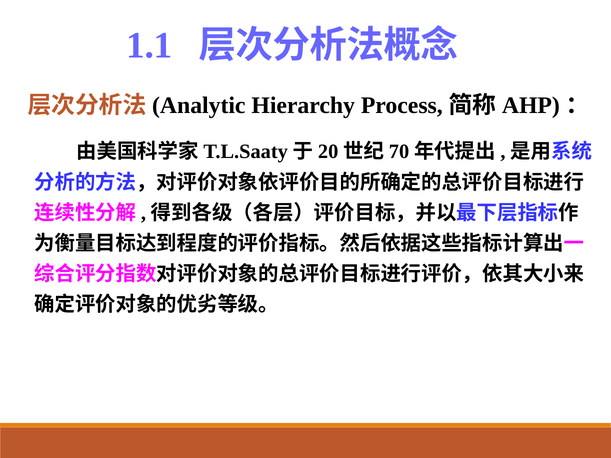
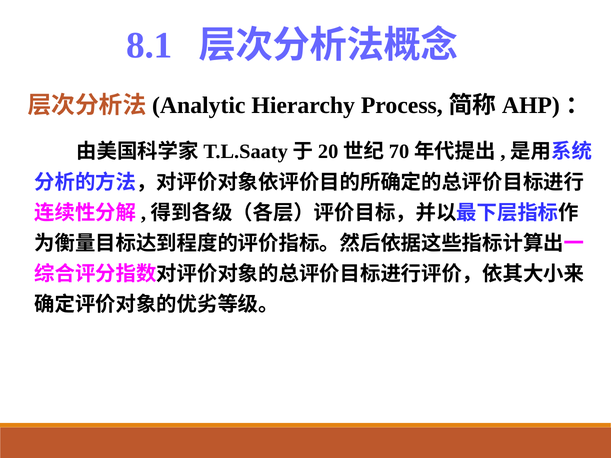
1.1: 1.1 -> 8.1 (149, 45)
